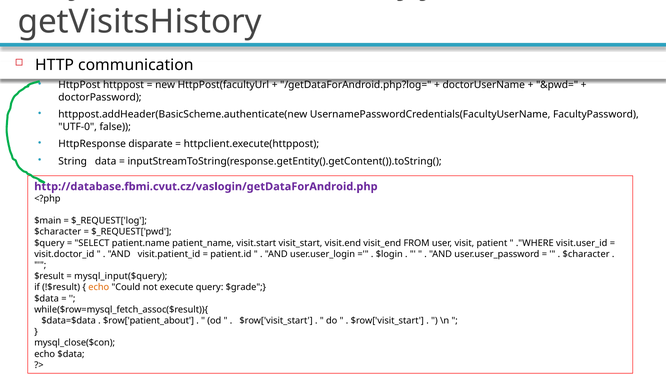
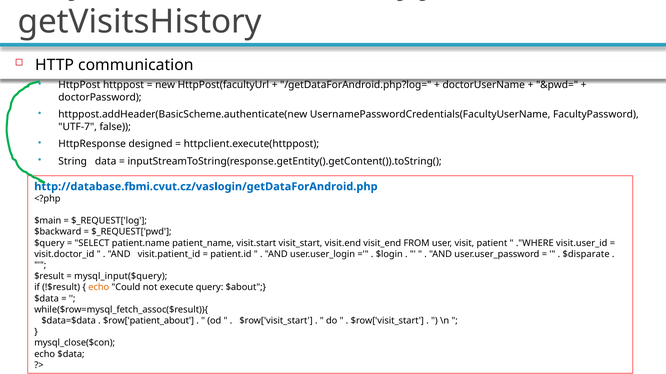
UTF-0: UTF-0 -> UTF-7 (78, 127)
disparate: disparate -> designed (151, 144)
http://database.fbmi.cvut.cz/vaslogin/getDataForAndroid.php colour: purple -> blue (206, 187)
$character: $character -> $backward (58, 232)
$character: $character -> $disparate (586, 255)
$grade: $grade -> $about (246, 288)
